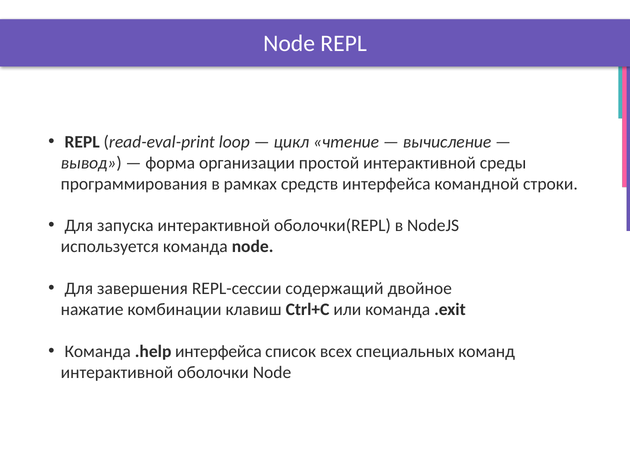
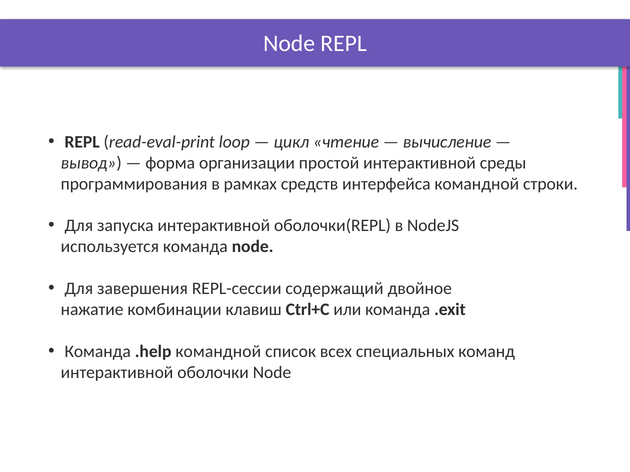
.help интерфейса: интерфейса -> командной (218, 352)
